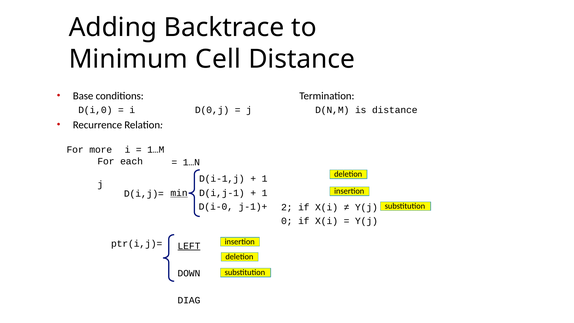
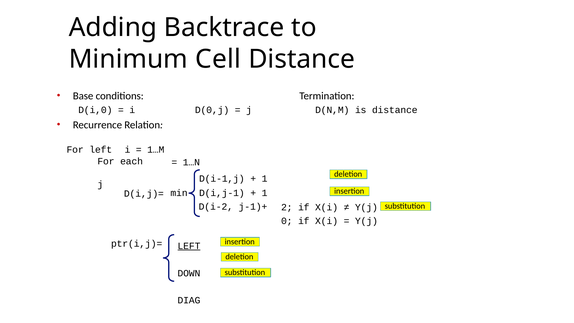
For more: more -> left (101, 150)
min underline: present -> none (179, 193)
D(i-0: D(i-0 -> D(i-2 (216, 207)
